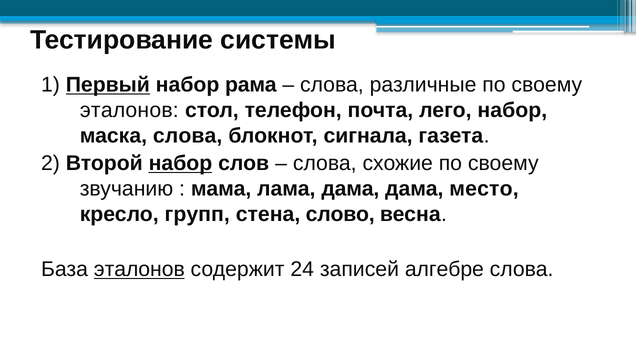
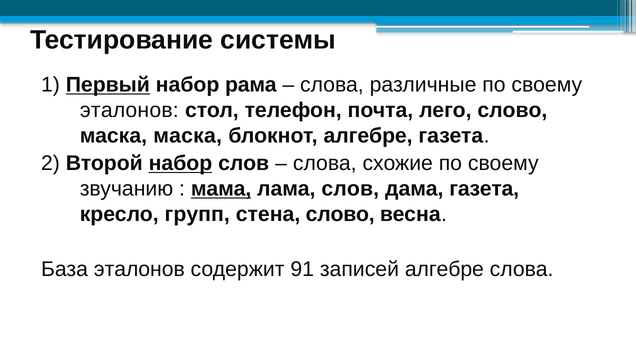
лего набор: набор -> слово (512, 110)
маска слова: слова -> маска (188, 136)
блокнот сигнала: сигнала -> алгебре (368, 136)
мама underline: none -> present (221, 189)
лама дама: дама -> слов (350, 189)
дама место: место -> газета (484, 189)
эталонов underline: present -> none (139, 269)
24: 24 -> 91 (302, 269)
